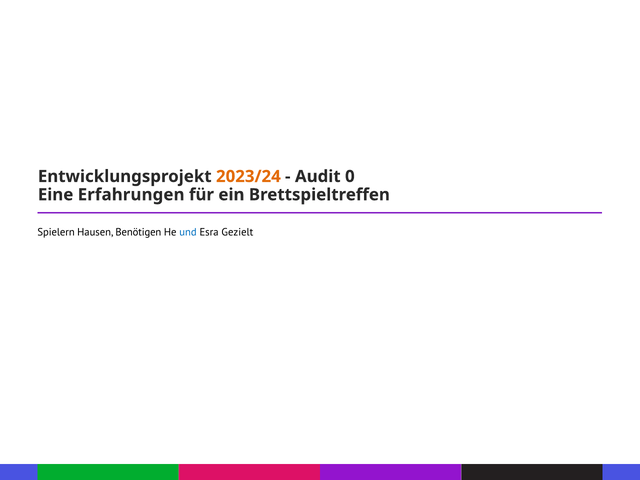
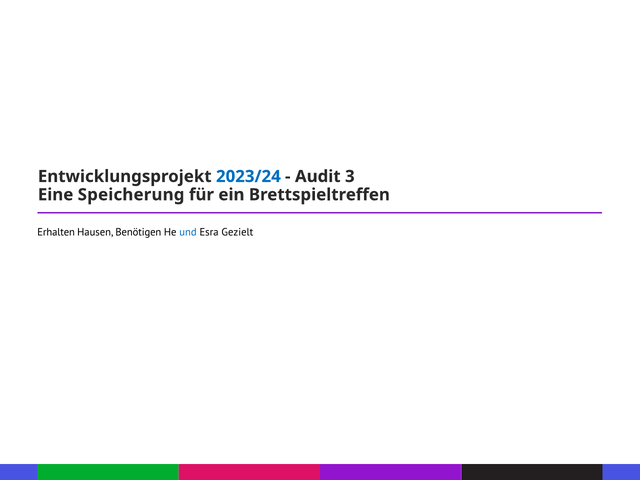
2023/24 colour: orange -> blue (248, 176)
0: 0 -> 3 (350, 176)
Erfahrungen: Erfahrungen -> Speicherung (131, 195)
Spielern: Spielern -> Erhalten (56, 232)
